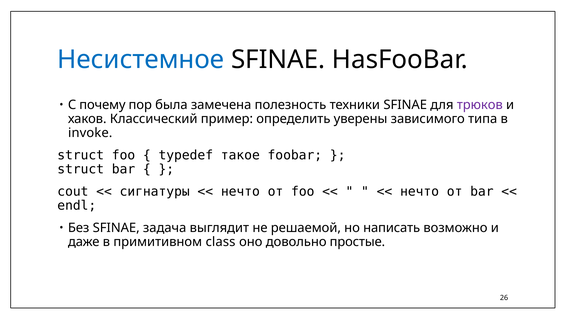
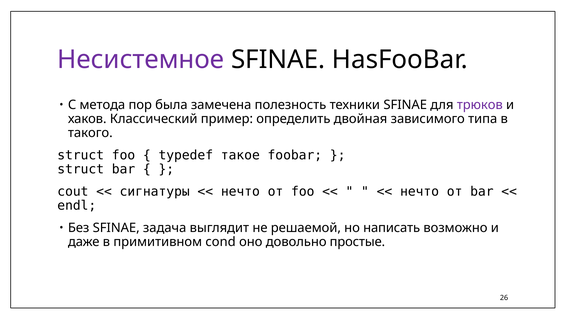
Несистемное colour: blue -> purple (141, 60)
почему: почему -> метода (102, 105)
уверены: уверены -> двойная (361, 119)
invoke: invoke -> такого (90, 133)
class: class -> cond (221, 241)
